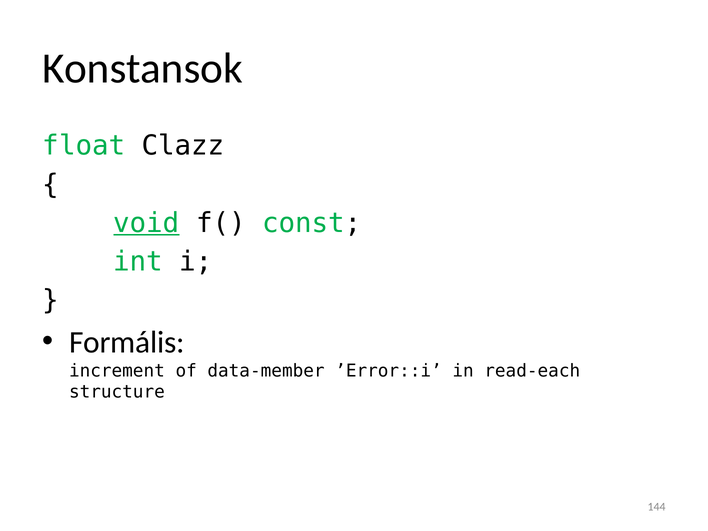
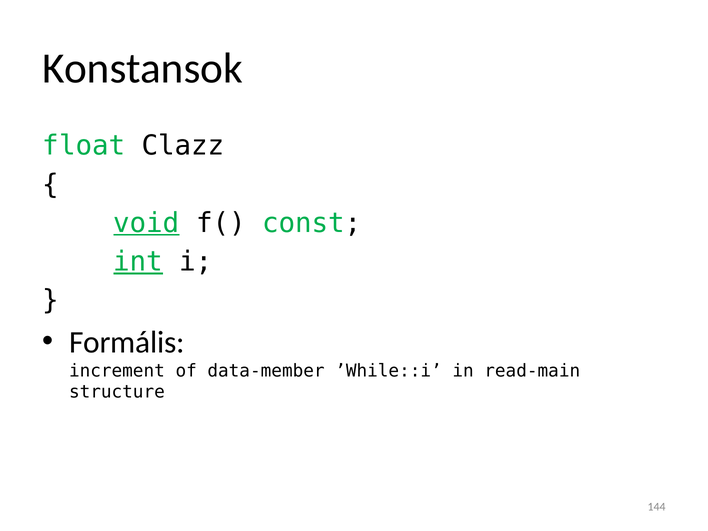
int underline: none -> present (138, 262)
’Error::i: ’Error::i -> ’While::i (388, 371)
read-each: read-each -> read-main (532, 371)
